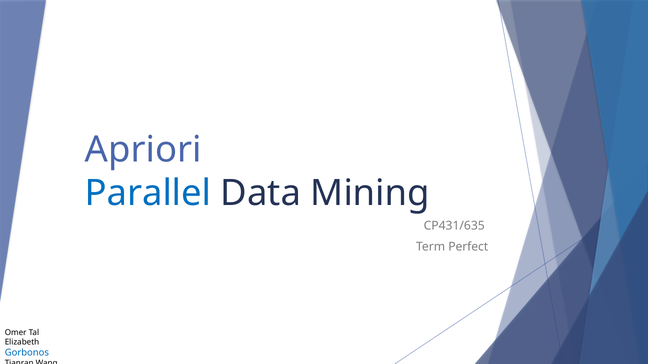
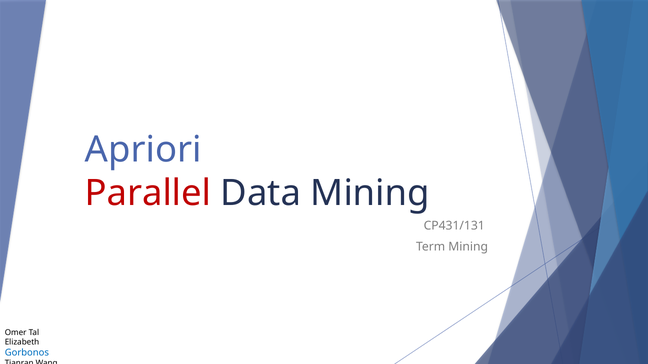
Parallel colour: blue -> red (148, 194)
CP431/635: CP431/635 -> CP431/131 (454, 226)
Term Perfect: Perfect -> Mining (468, 247)
